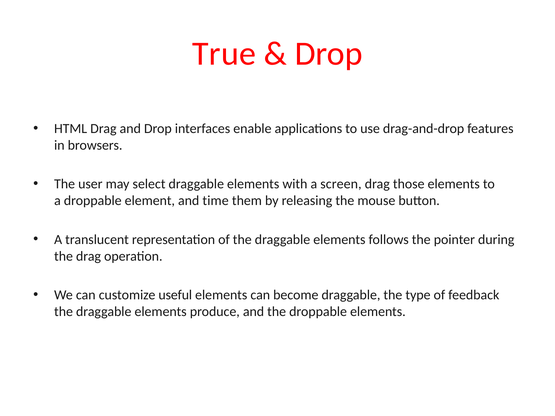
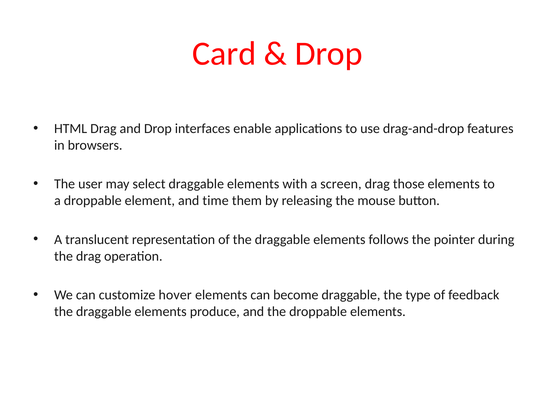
True: True -> Card (224, 54)
useful: useful -> hover (175, 295)
